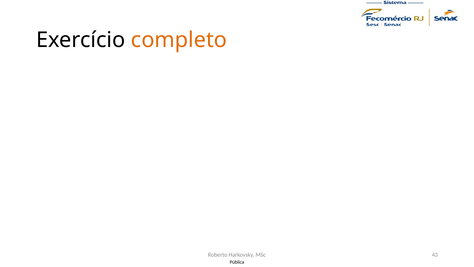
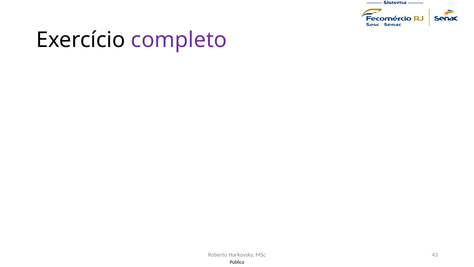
completo colour: orange -> purple (179, 40)
